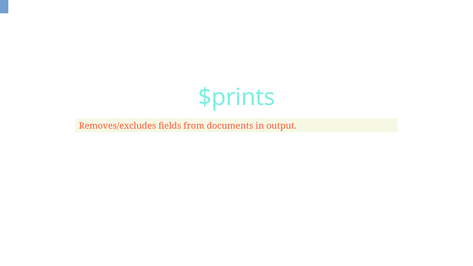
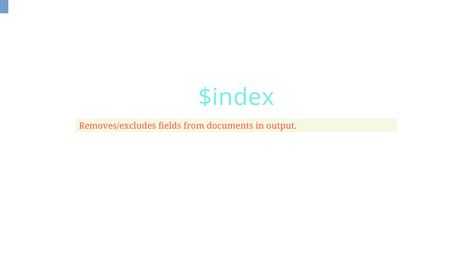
$prints: $prints -> $index (236, 97)
